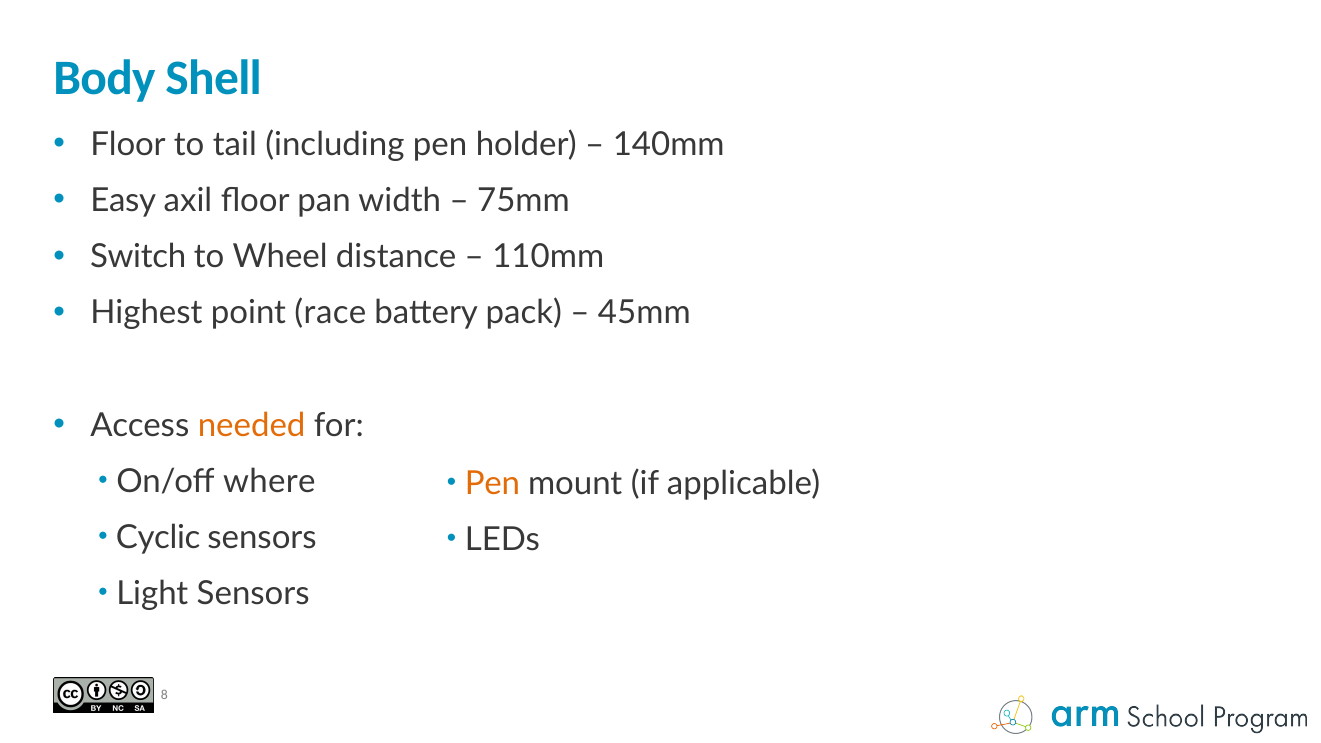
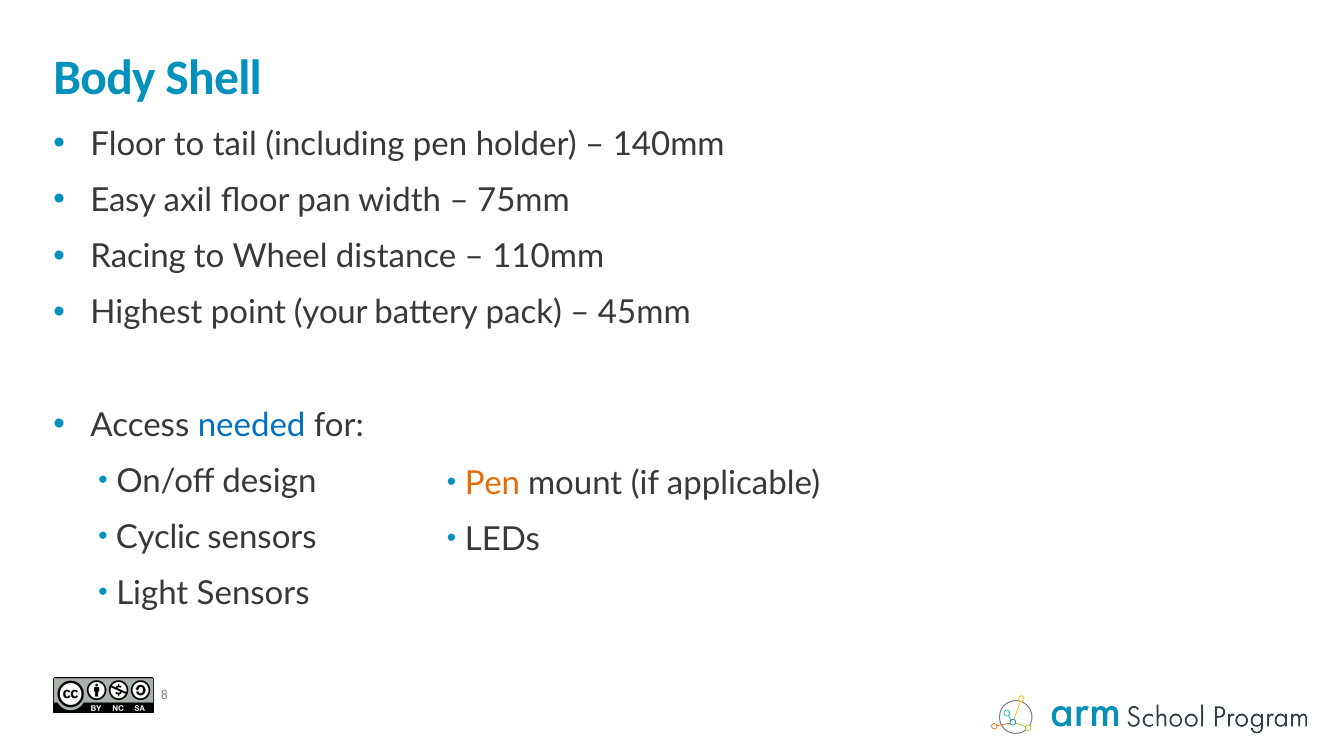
Switch: Switch -> Racing (138, 257)
race: race -> your (331, 313)
needed colour: orange -> blue (252, 425)
where: where -> design (269, 482)
